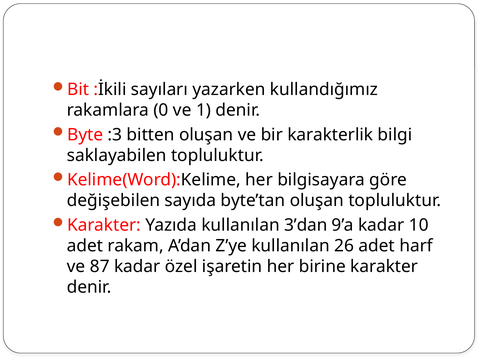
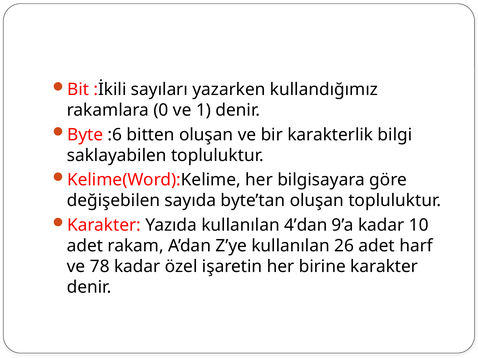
:3: :3 -> :6 (115, 135)
3’dan: 3’dan -> 4’dan (306, 225)
87: 87 -> 78 (100, 267)
